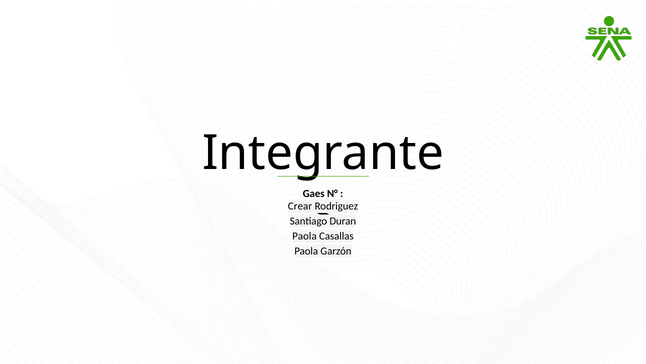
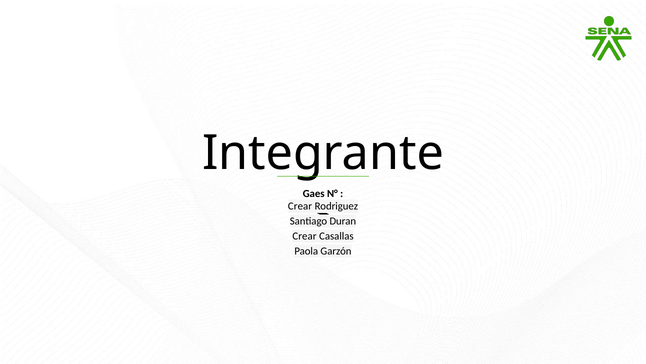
Paola: Paola -> Crear (304, 236)
